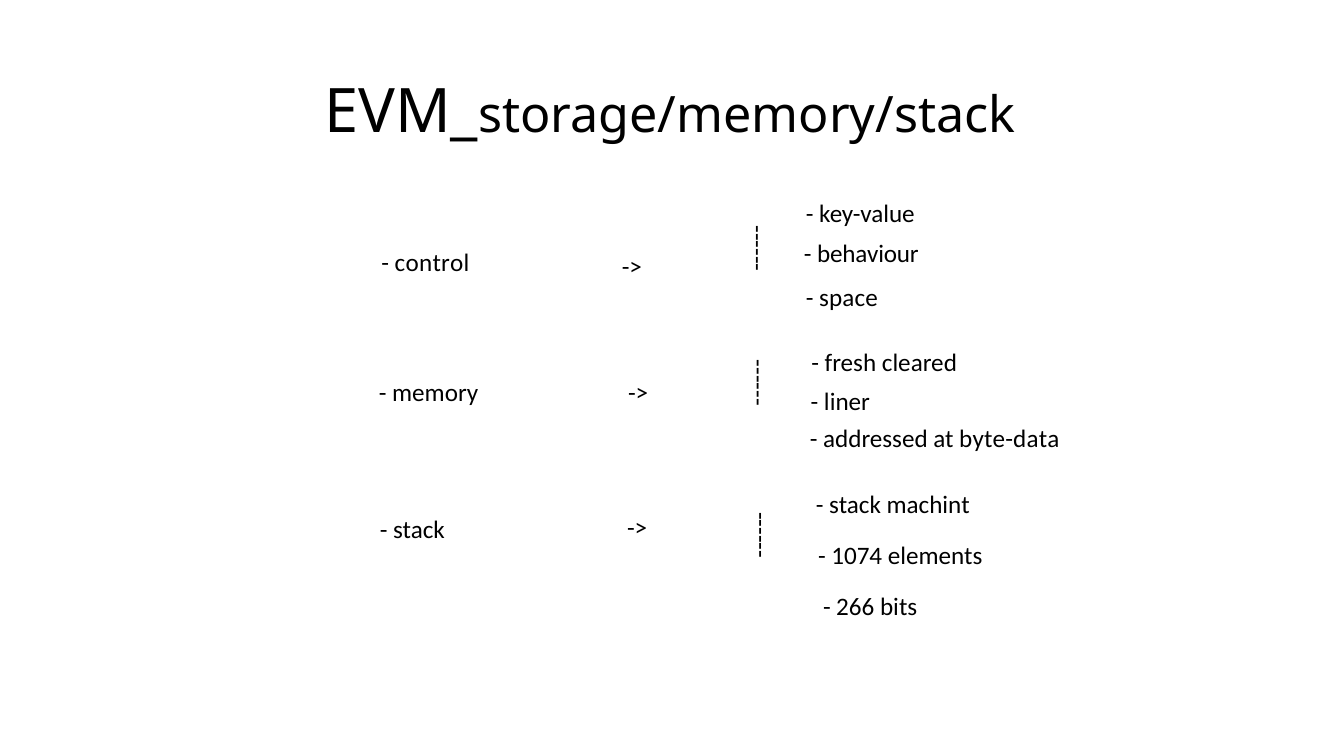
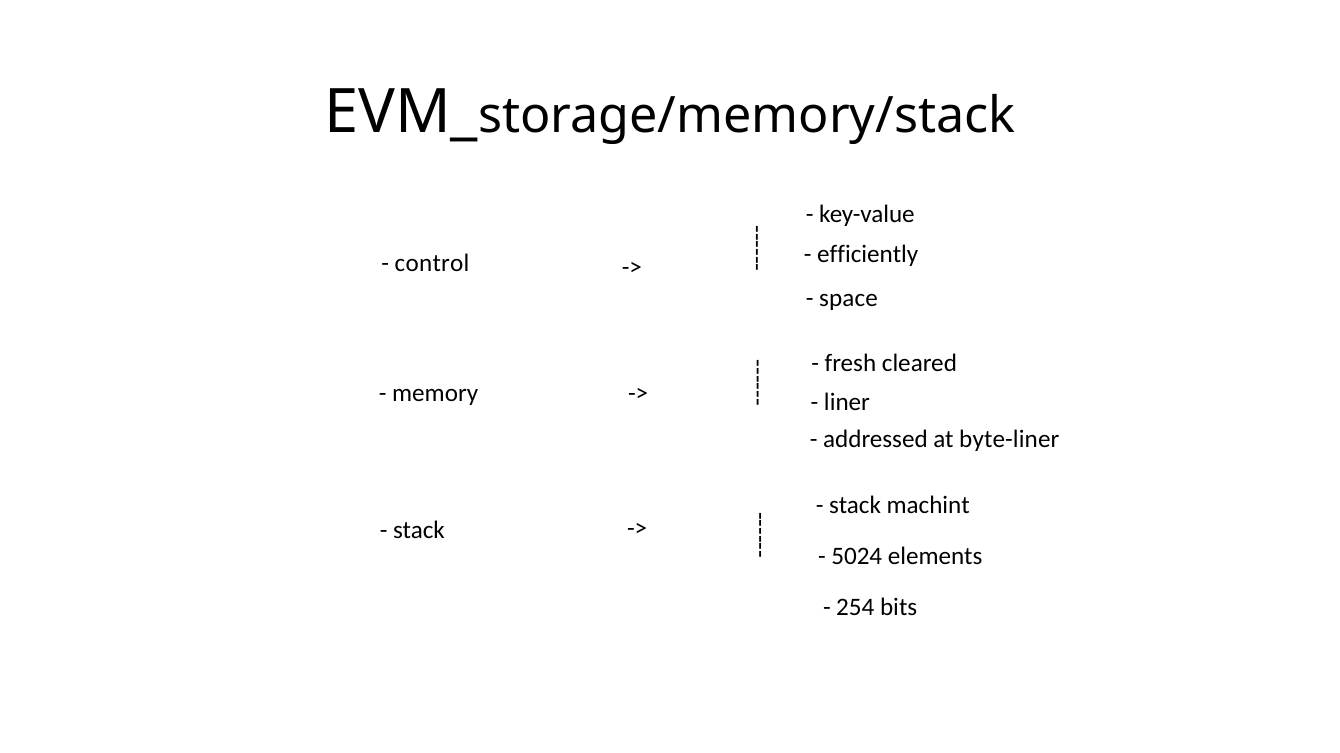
behaviour: behaviour -> efficiently (868, 255)
byte-data: byte-data -> byte-liner (1009, 439)
1074: 1074 -> 5024 (857, 557)
266: 266 -> 254 (855, 608)
